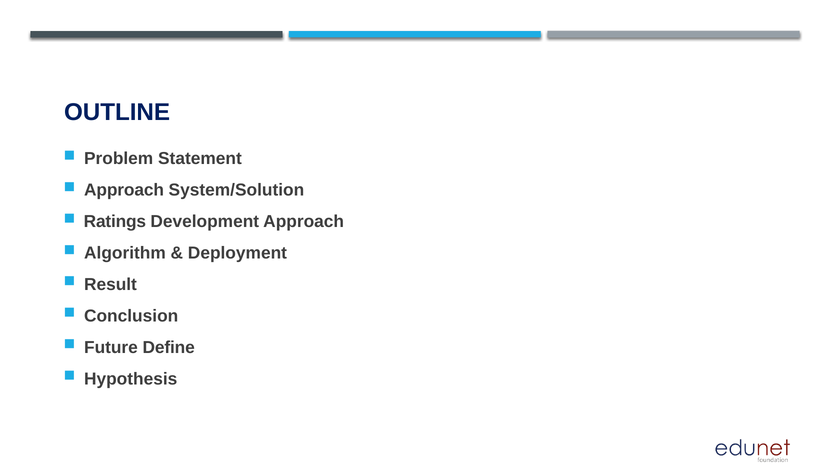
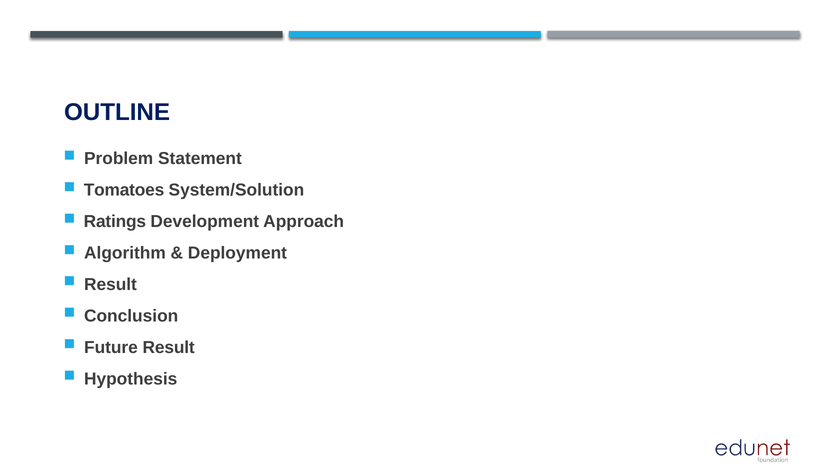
Approach: Approach -> Tomatoes (124, 190)
Future Define: Define -> Result (169, 347)
